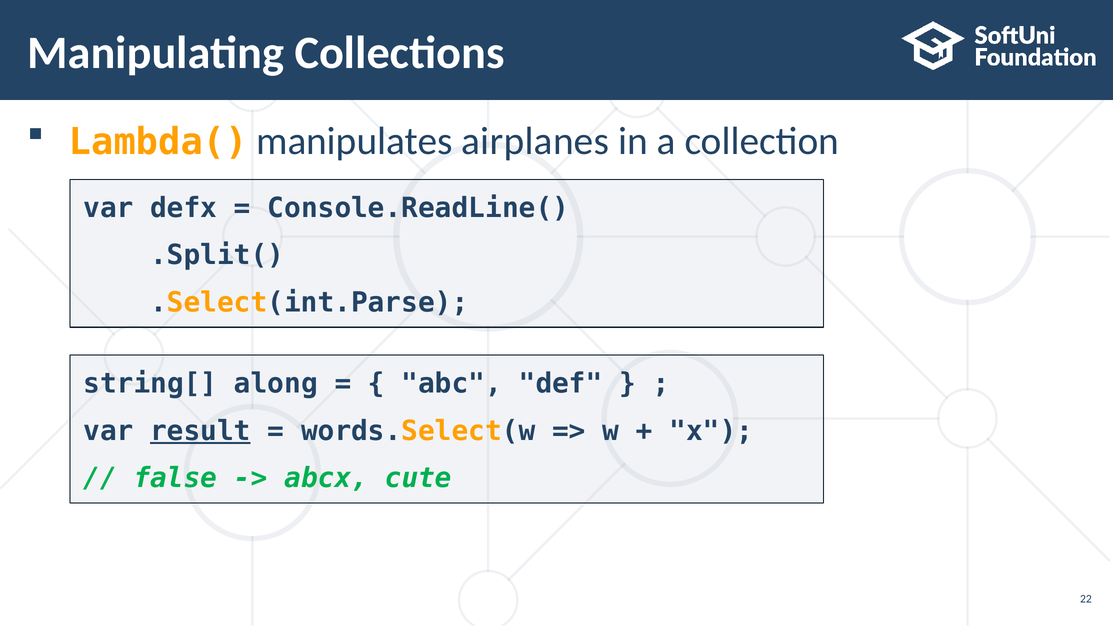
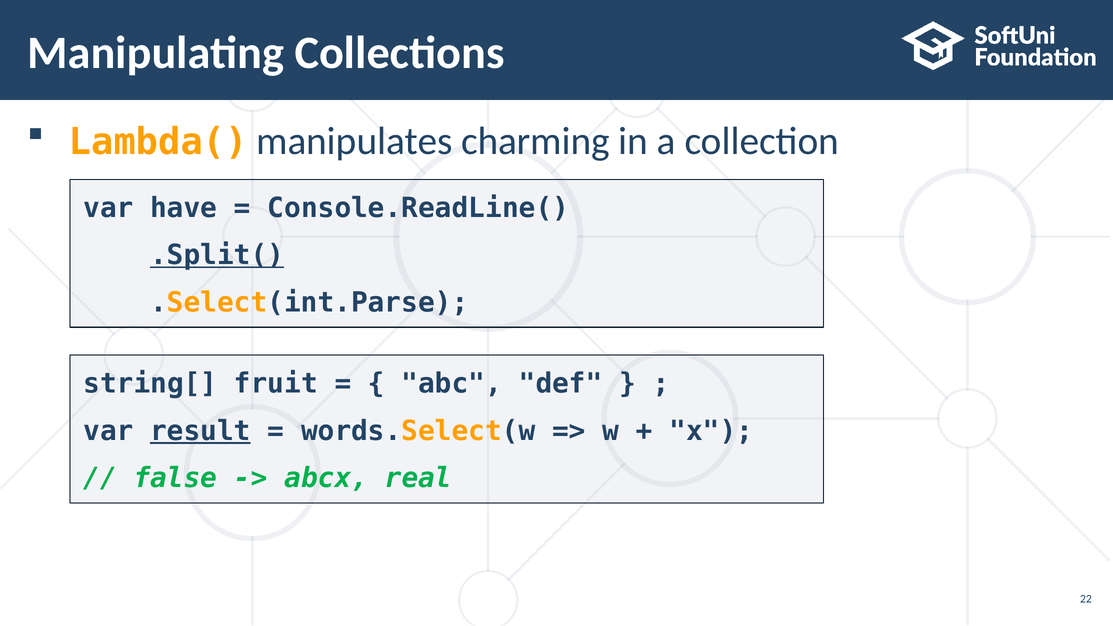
airplanes: airplanes -> charming (535, 141)
defx: defx -> have (184, 208)
.Split( underline: none -> present (217, 255)
along: along -> fruit (276, 384)
cute: cute -> real (418, 478)
